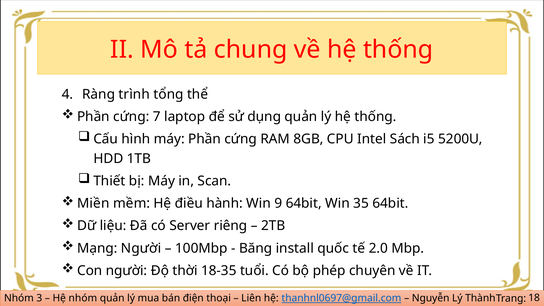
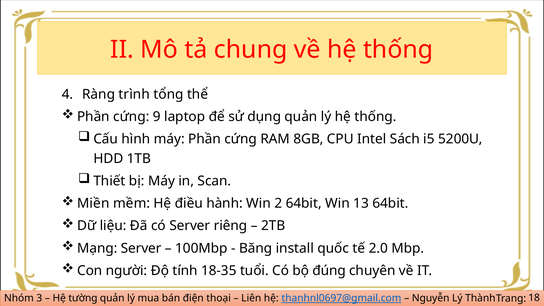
7: 7 -> 9 (157, 117)
9: 9 -> 2 (278, 203)
35: 35 -> 13 (361, 203)
Mạng Người: Người -> Server (141, 248)
thời: thời -> tính (185, 271)
phép: phép -> đúng (329, 271)
Hệ nhóm: nhóm -> tường (83, 298)
